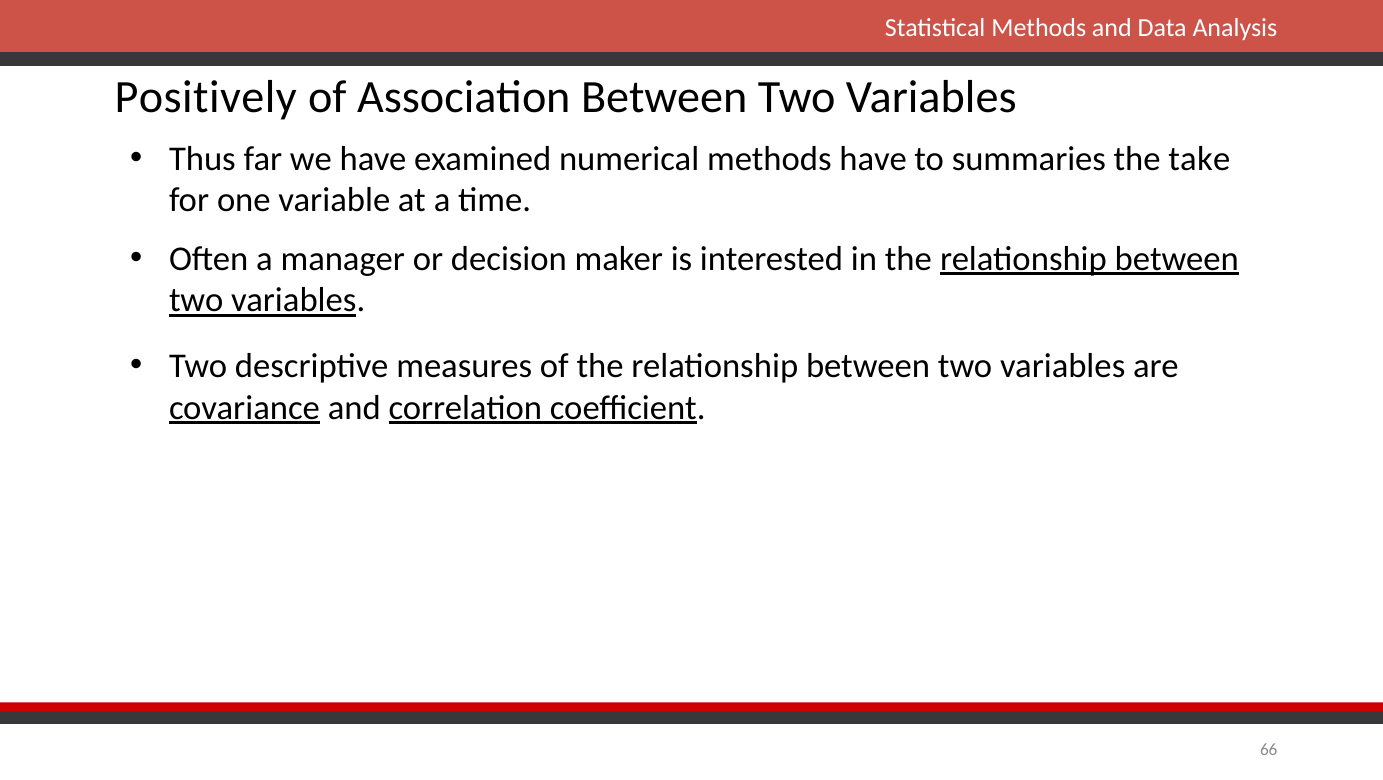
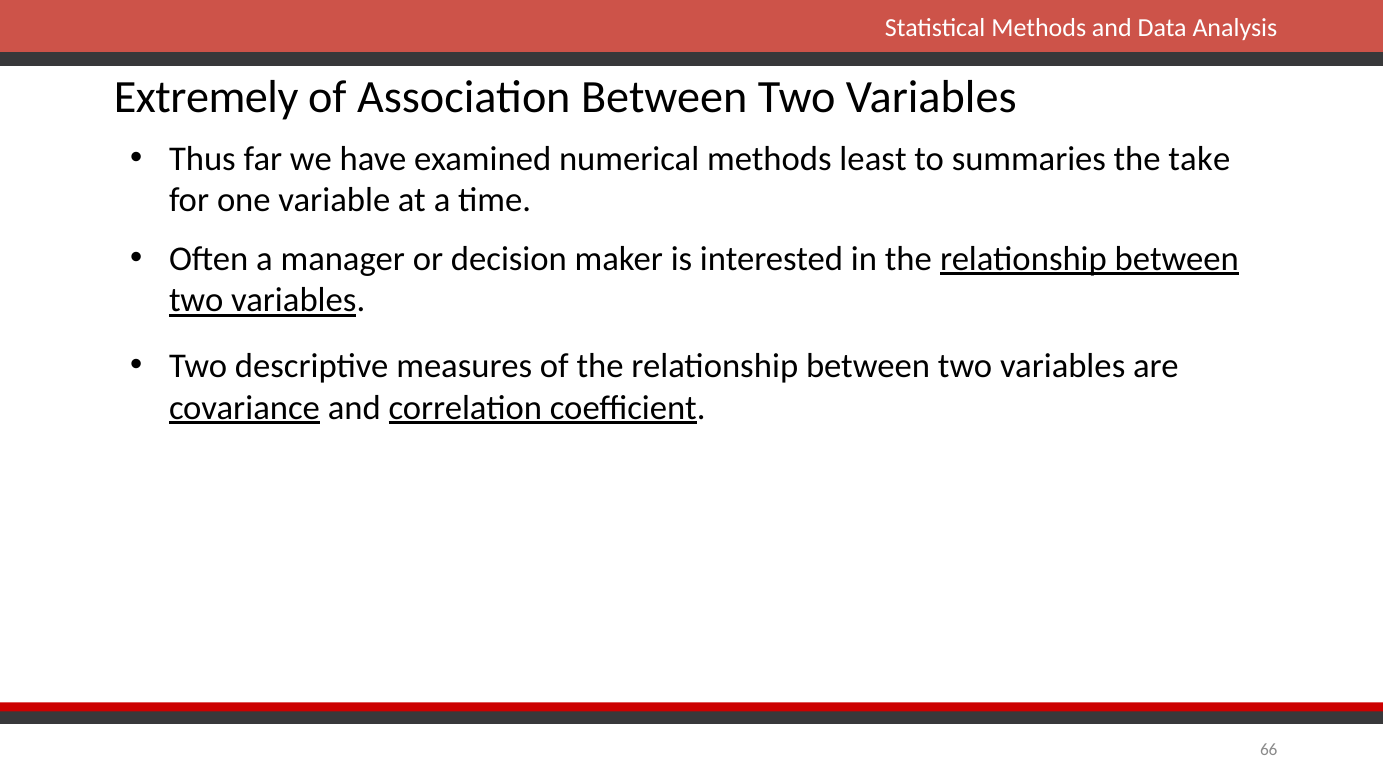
Positively: Positively -> Extremely (206, 97)
methods have: have -> least (873, 159)
